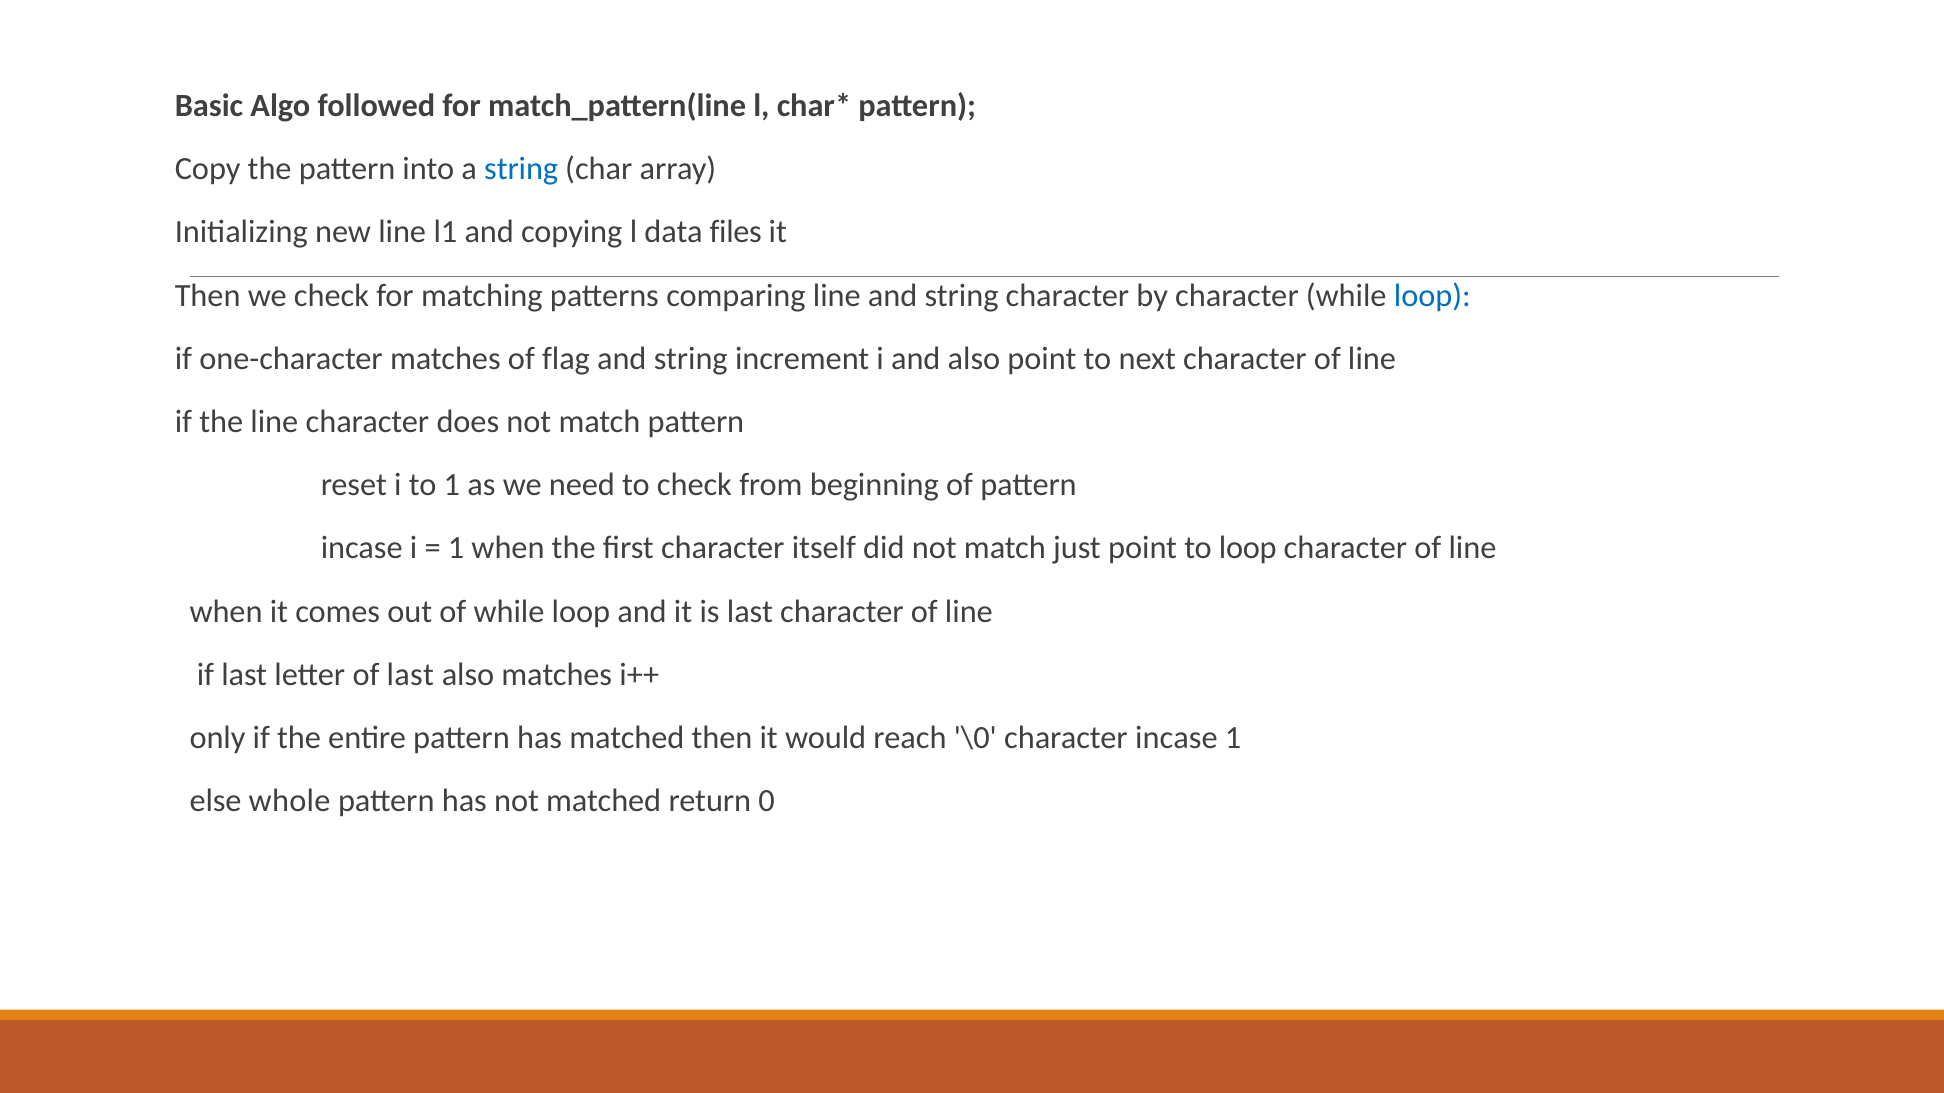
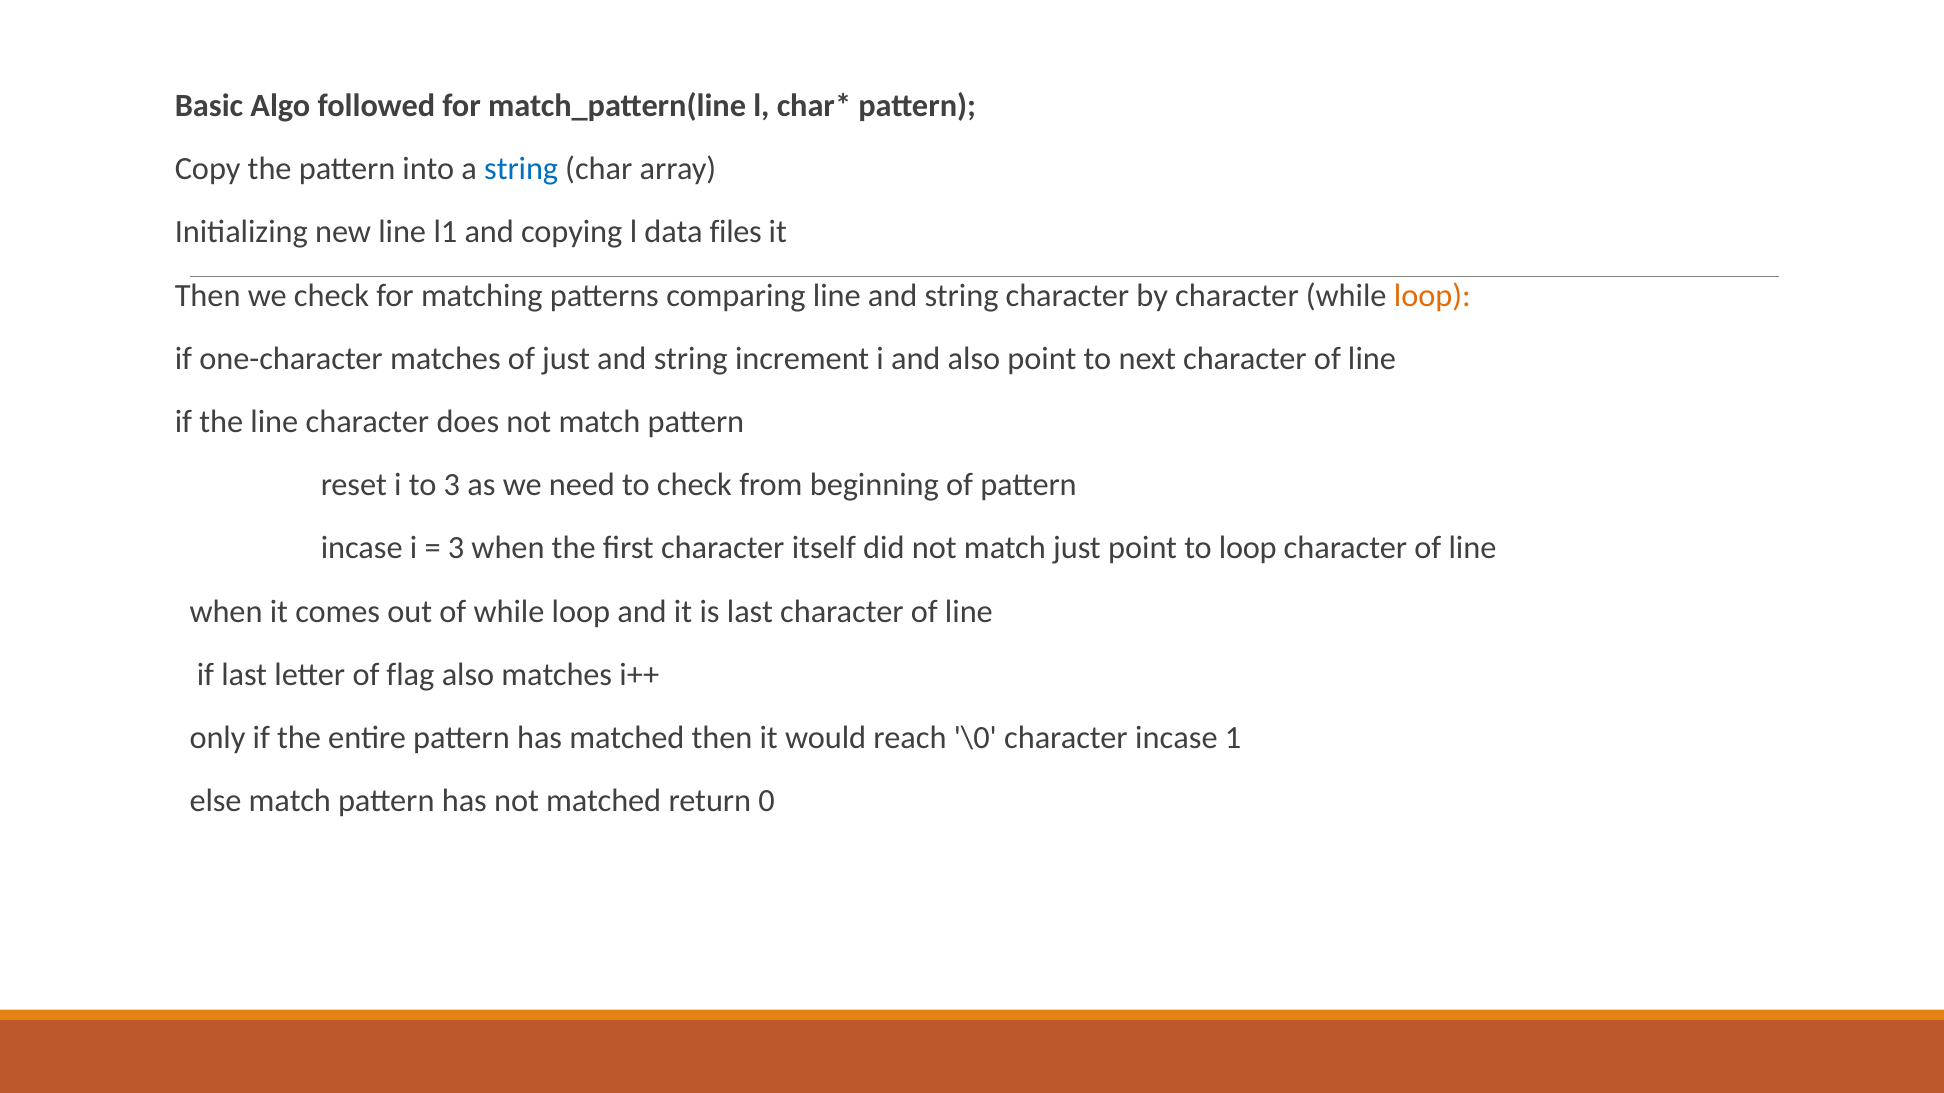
loop colour: blue -> orange (1432, 295)
of flag: flag -> just (566, 359)
to 1: 1 -> 3 (452, 485)
1: 1 -> 3 (456, 549)
of last: last -> flag (410, 675)
else whole: whole -> match (290, 802)
